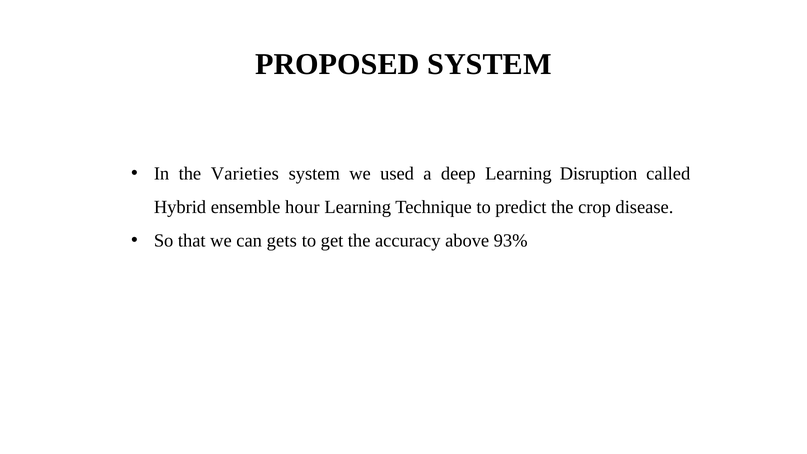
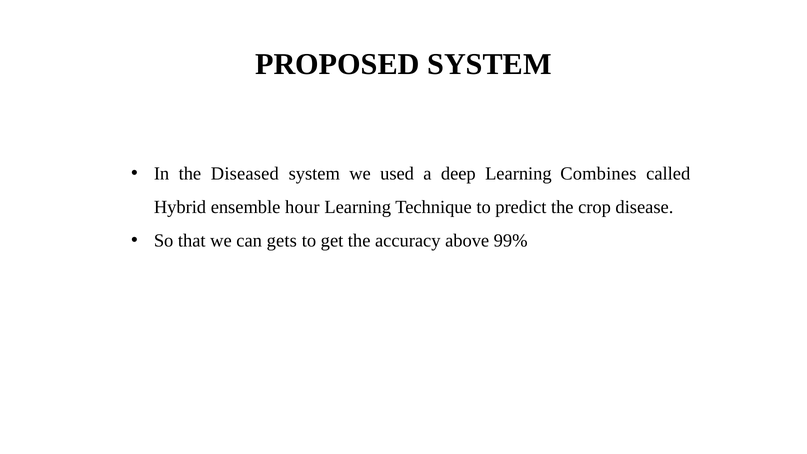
Varieties: Varieties -> Diseased (245, 174)
Disruption: Disruption -> Combines (598, 174)
93%: 93% -> 99% (511, 240)
